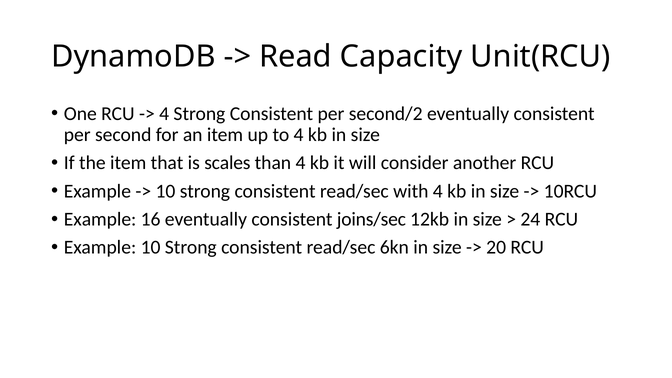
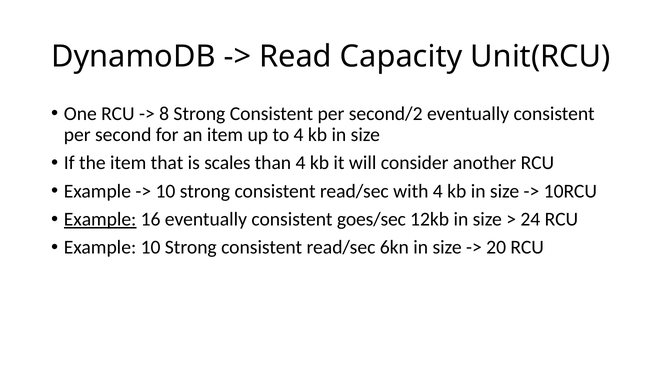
4: 4 -> 8 (164, 114)
Example underline: none -> present (100, 219)
joins/sec: joins/sec -> goes/sec (371, 219)
